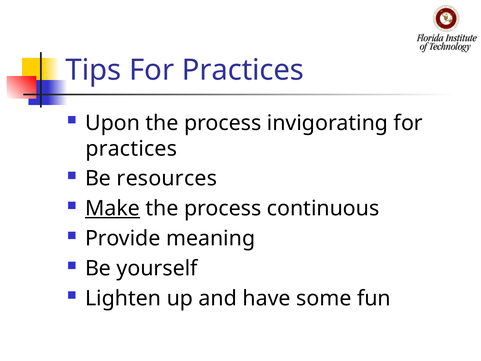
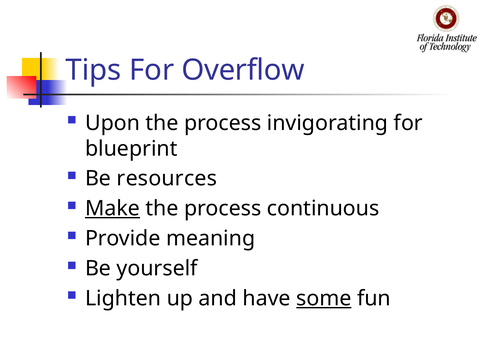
Tips For Practices: Practices -> Overflow (243, 70)
practices: practices -> blueprint (131, 149)
some underline: none -> present (324, 298)
